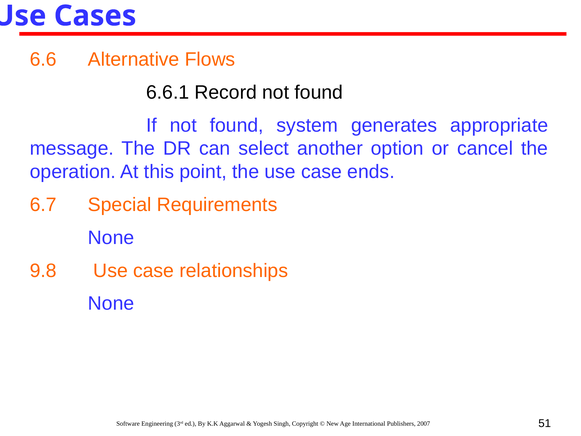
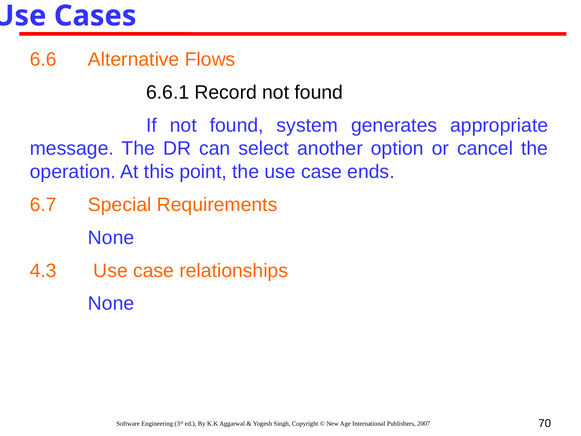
9.8: 9.8 -> 4.3 (43, 270)
51: 51 -> 70 (545, 423)
